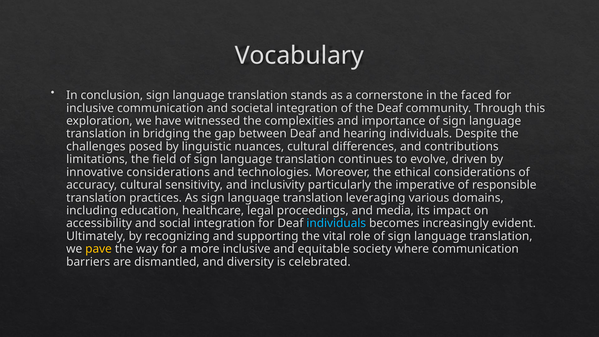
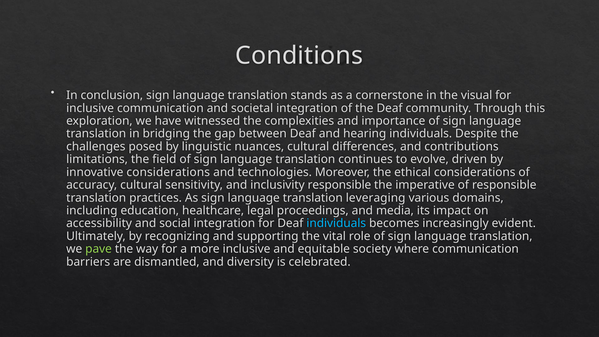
Vocabulary: Vocabulary -> Conditions (299, 56)
faced: faced -> visual (477, 95)
inclusivity particularly: particularly -> responsible (339, 185)
pave colour: yellow -> light green (99, 249)
